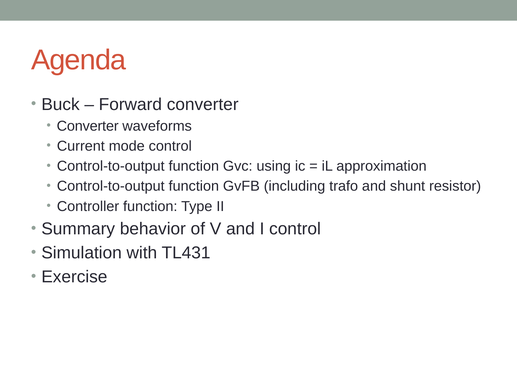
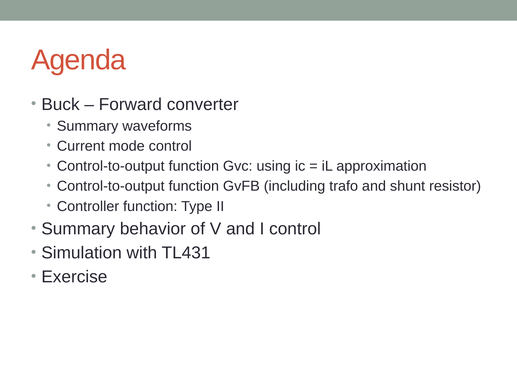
Converter: Converter -> Summary (88, 126)
